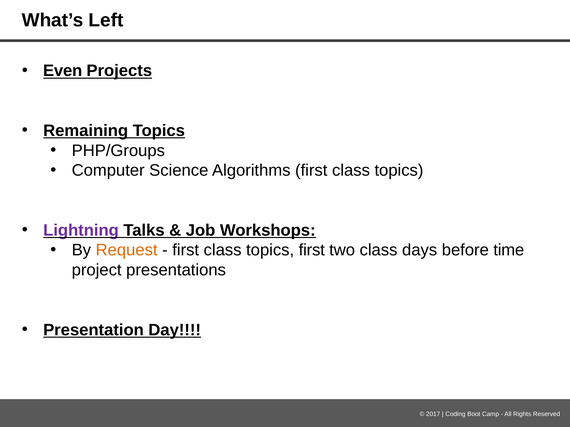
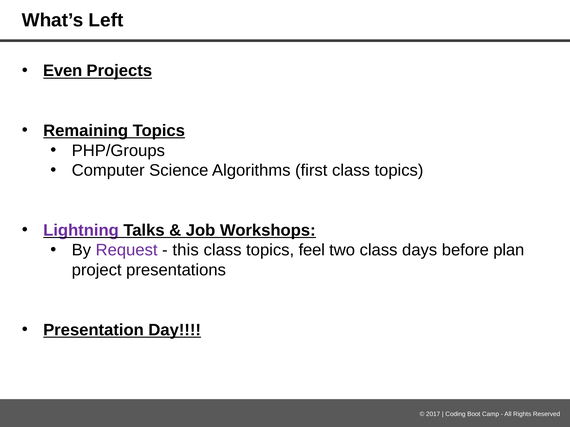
Request colour: orange -> purple (127, 250)
first: first -> this (186, 250)
topics first: first -> feel (312, 250)
time: time -> plan (509, 250)
